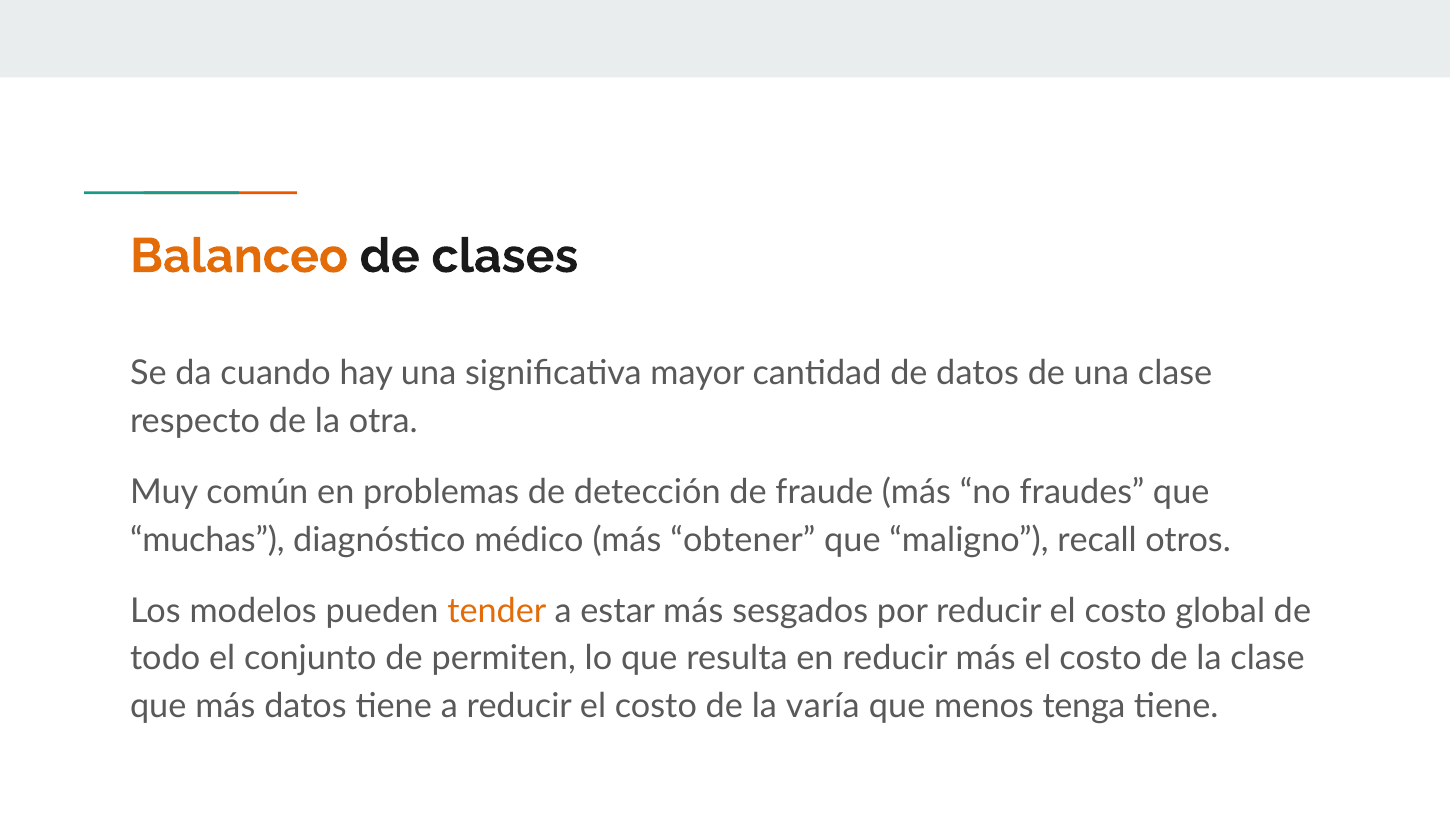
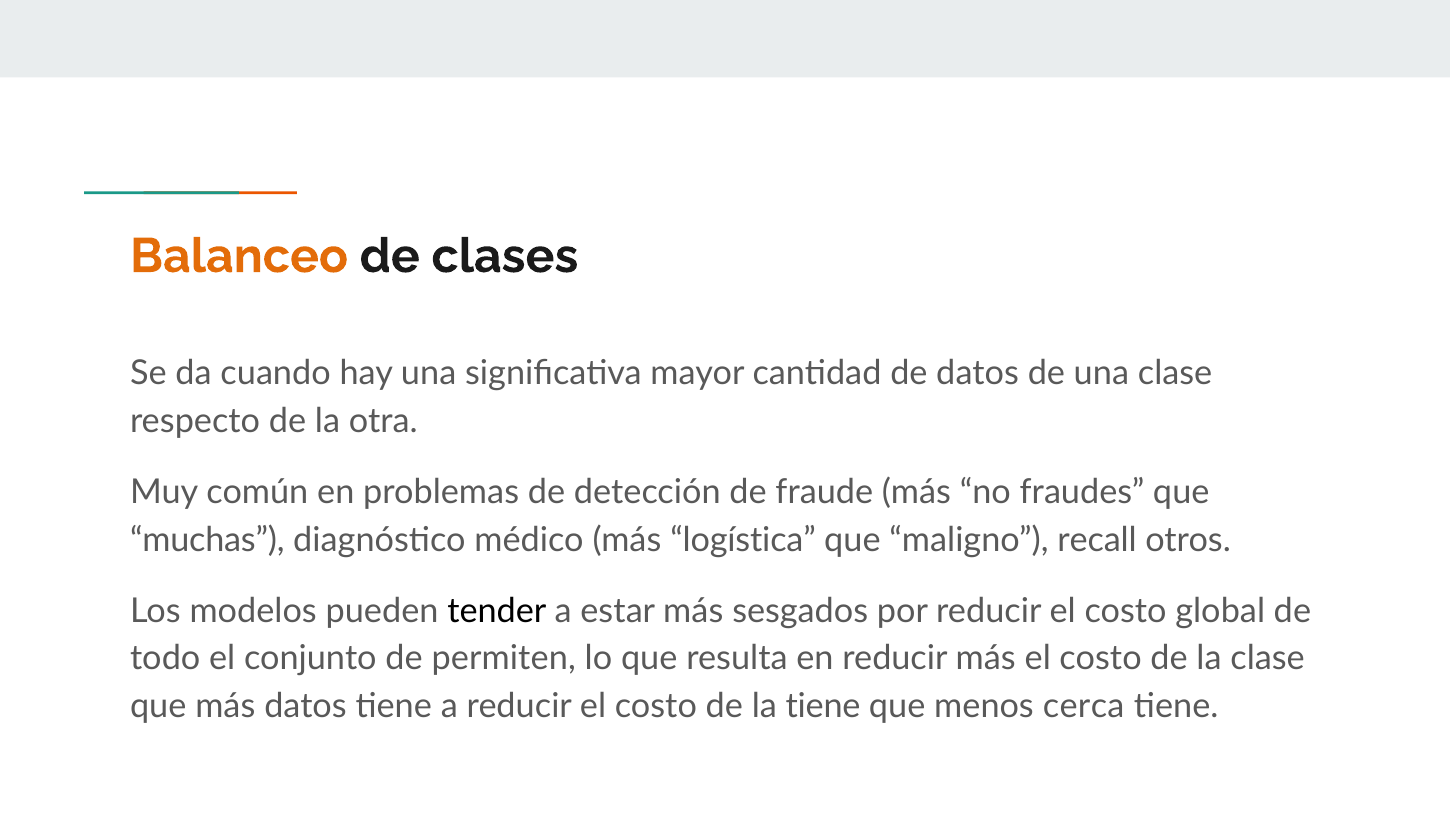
obtener: obtener -> logística (743, 539)
tender colour: orange -> black (497, 611)
la varía: varía -> tiene (823, 706)
tenga: tenga -> cerca (1084, 706)
